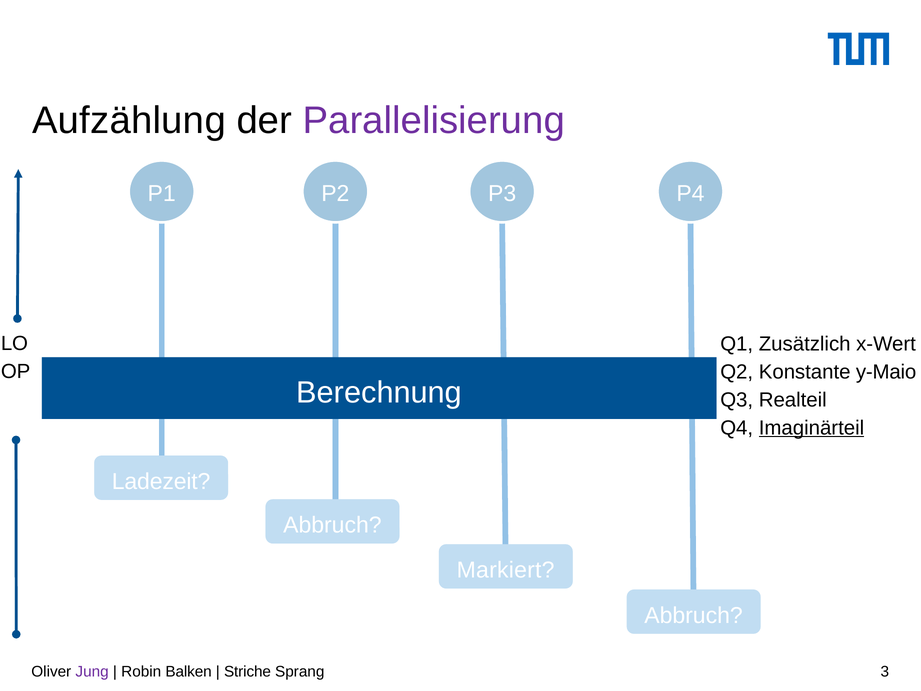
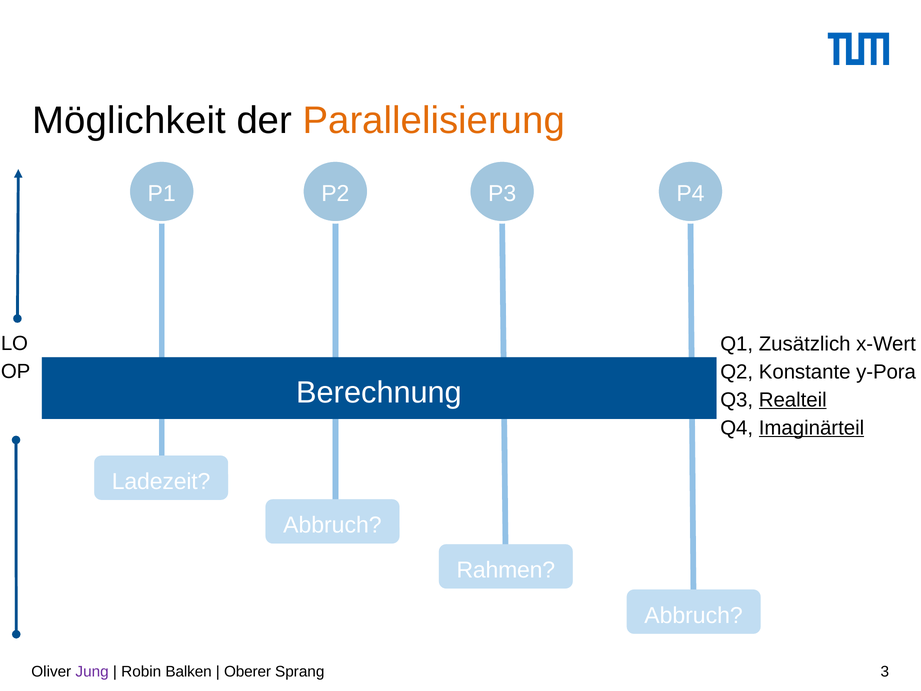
Aufzählung: Aufzählung -> Möglichkeit (129, 121)
Parallelisierung colour: purple -> orange (434, 121)
y-Maio: y-Maio -> y-Pora (886, 372)
Realteil underline: none -> present (793, 400)
Markiert: Markiert -> Rahmen (506, 570)
Striche: Striche -> Oberer (248, 671)
